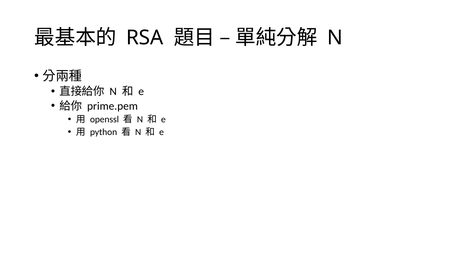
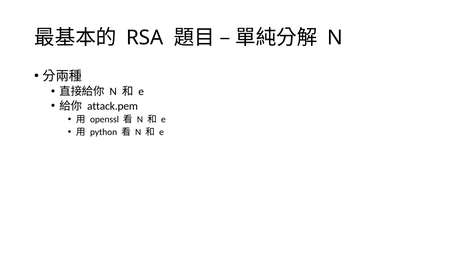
prime.pem: prime.pem -> attack.pem (113, 106)
